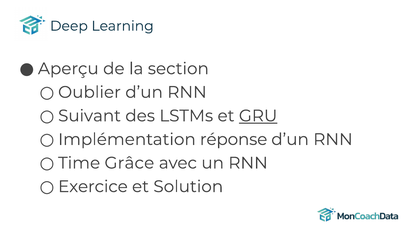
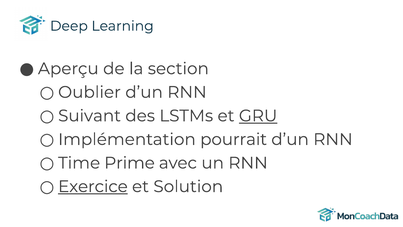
réponse: réponse -> pourrait (234, 139)
Grâce: Grâce -> Prime (130, 163)
Exercice underline: none -> present (93, 186)
